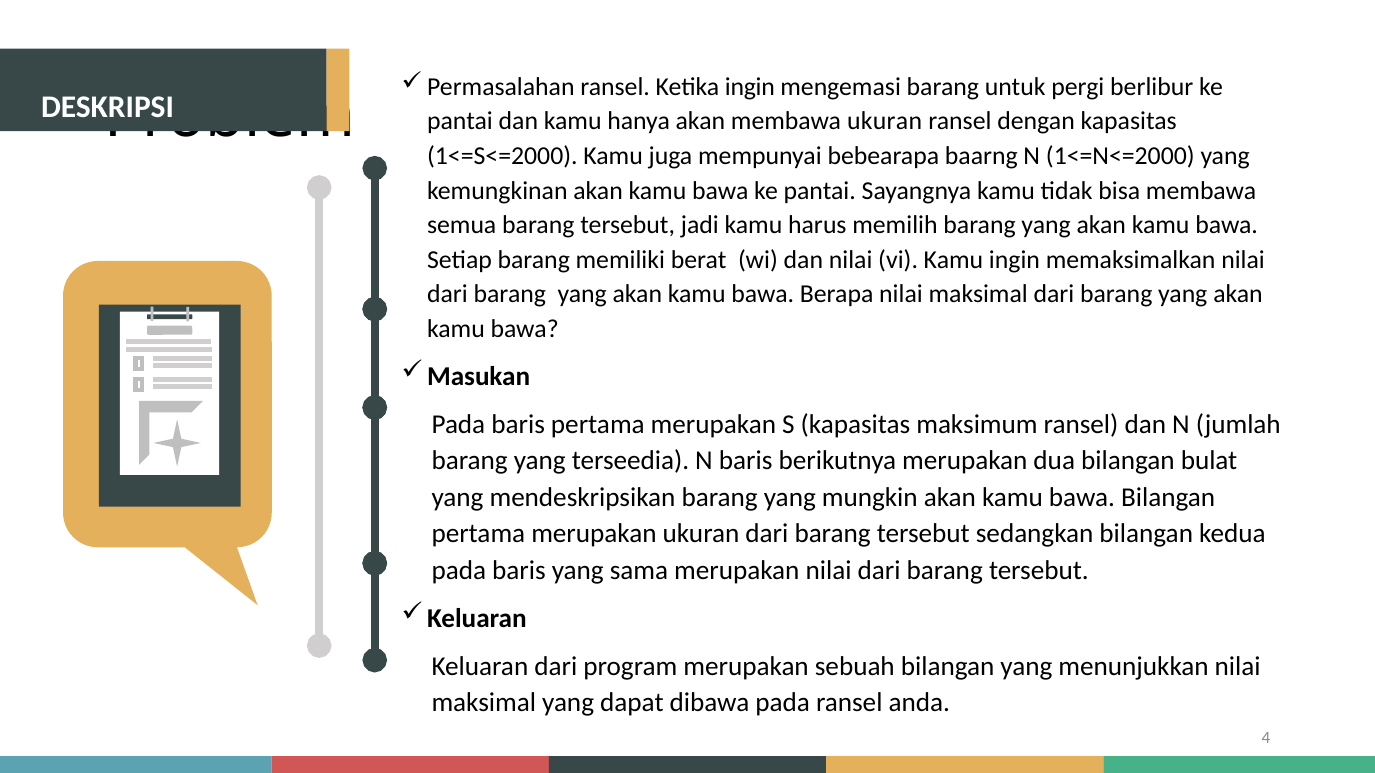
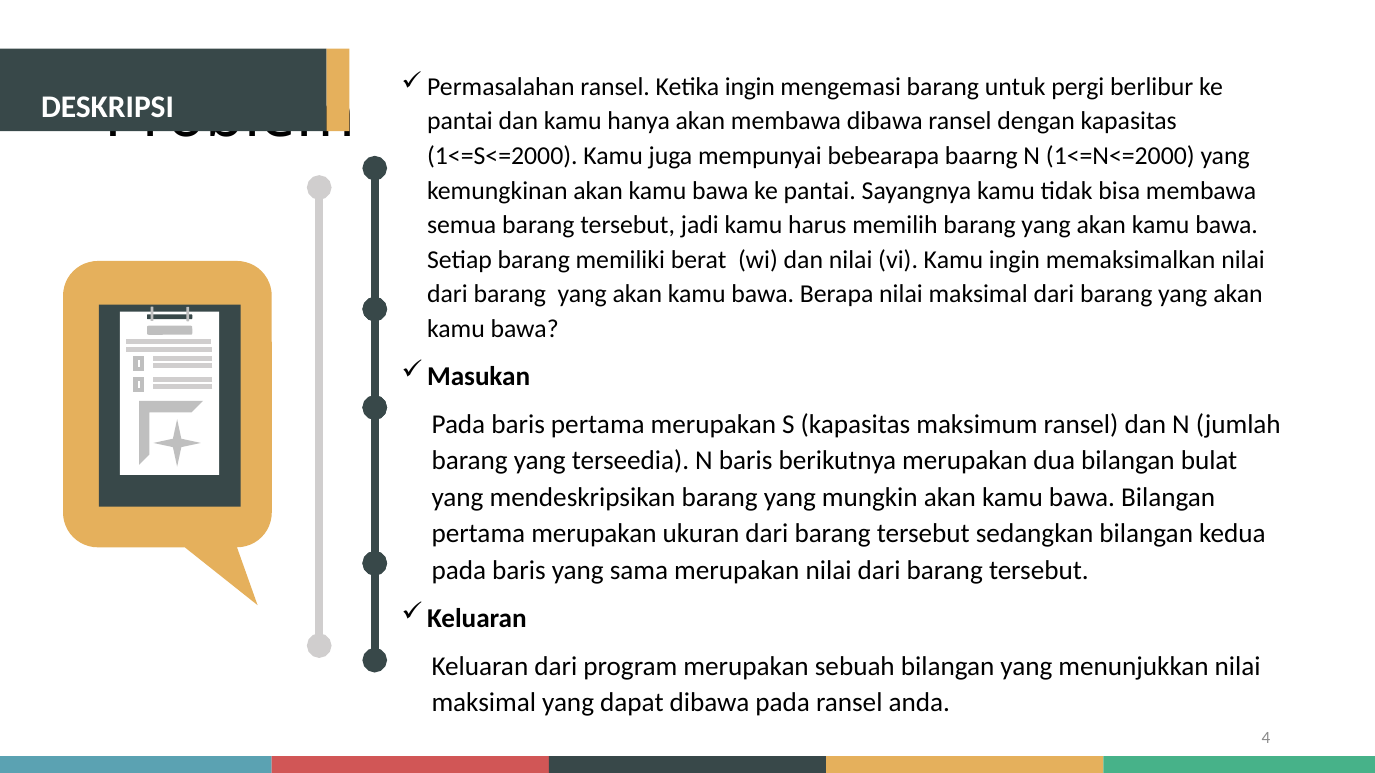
membawa ukuran: ukuran -> dibawa (885, 121)
